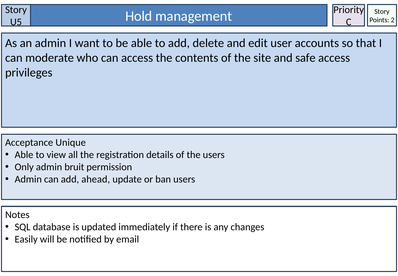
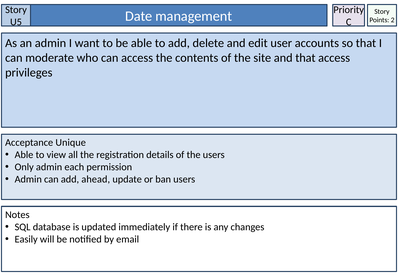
Hold: Hold -> Date (139, 16)
and safe: safe -> that (305, 58)
bruit: bruit -> each (74, 167)
